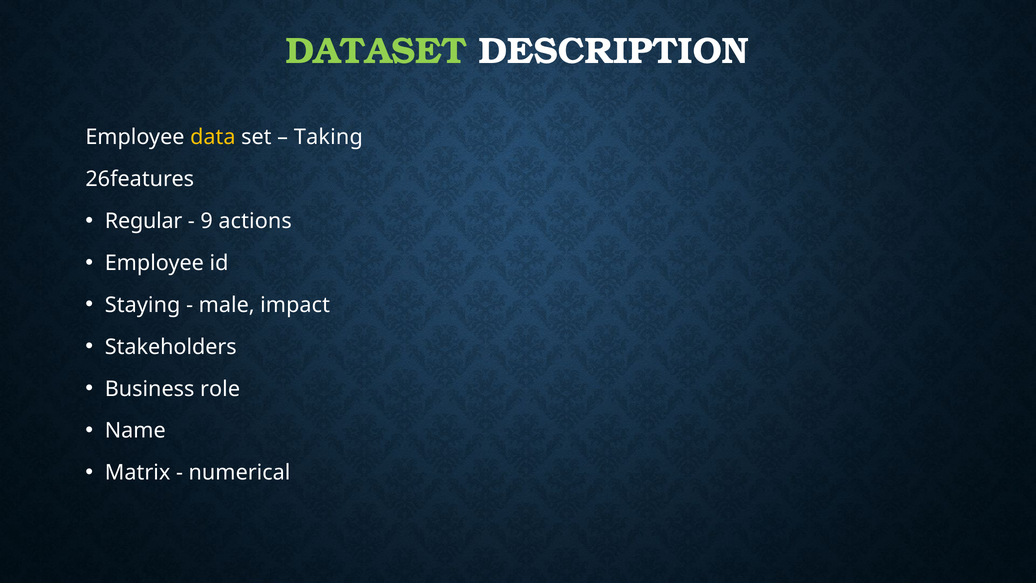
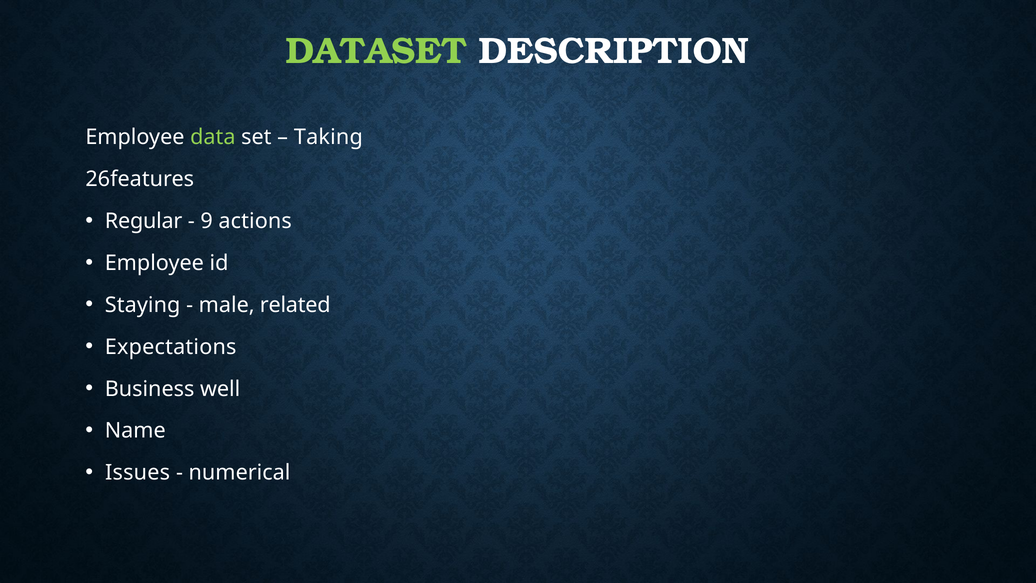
data colour: yellow -> light green (213, 137)
impact: impact -> related (295, 305)
Stakeholders: Stakeholders -> Expectations (171, 347)
role: role -> well (220, 389)
Matrix: Matrix -> Issues (138, 473)
